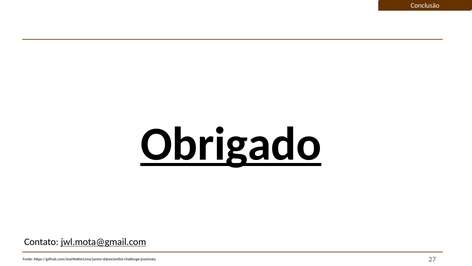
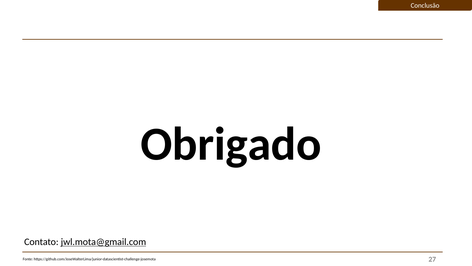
Obrigado underline: present -> none (231, 144)
